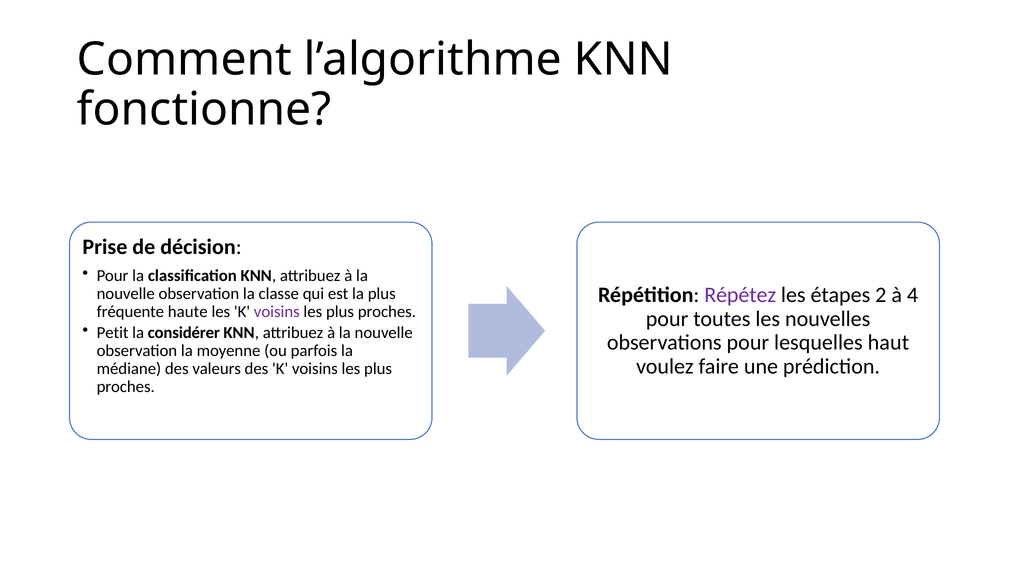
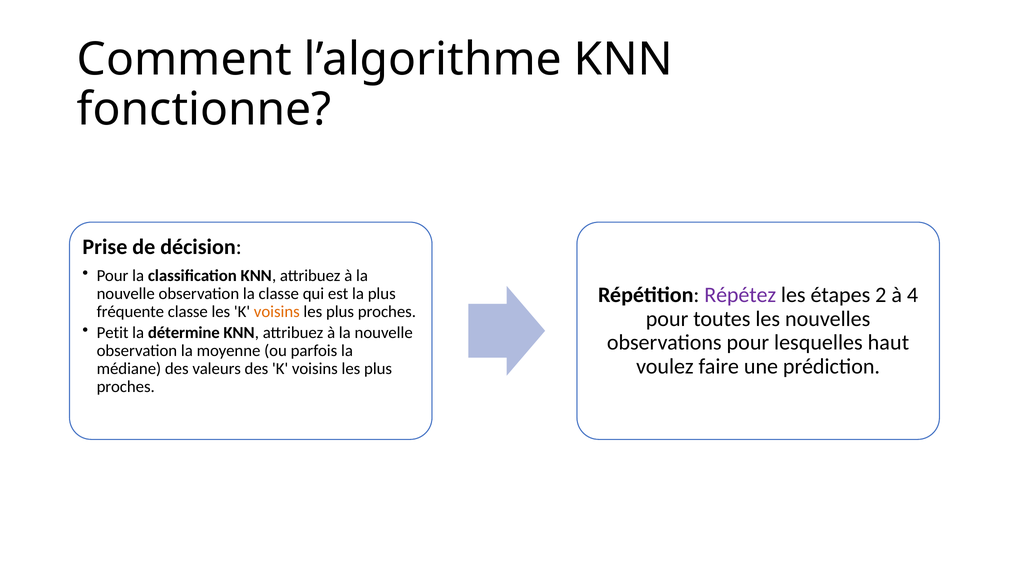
fréquente haute: haute -> classe (188, 312)
voisins colour: purple -> orange (277, 312)
considérer: considérer -> détermine (184, 333)
